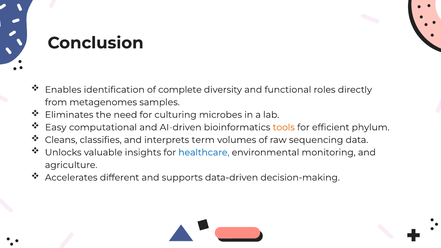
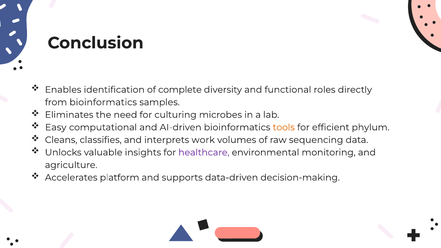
from metagenomes: metagenomes -> bioinformatics (103, 102)
term: term -> work (203, 140)
healthcare colour: blue -> purple (204, 152)
different: different -> platform (120, 178)
